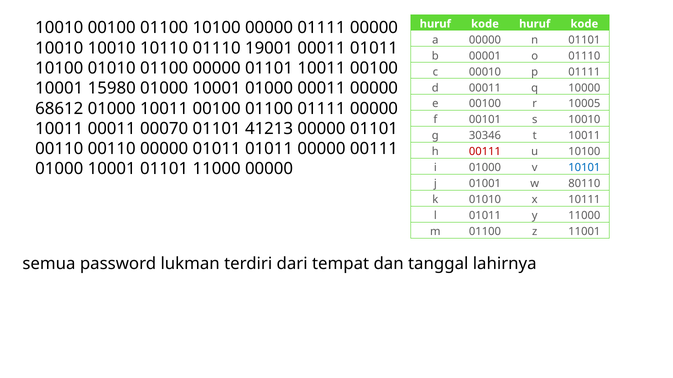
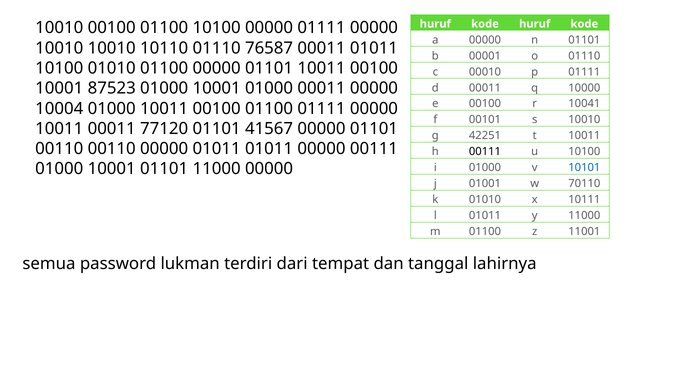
19001: 19001 -> 76587 (269, 48)
15980: 15980 -> 87523 (112, 88)
10005: 10005 -> 10041 (584, 104)
68612: 68612 -> 10004 (59, 109)
00070: 00070 -> 77120 (164, 129)
41213: 41213 -> 41567 (269, 129)
30346: 30346 -> 42251 (485, 136)
00111 colour: red -> black (485, 152)
80110: 80110 -> 70110 (584, 184)
